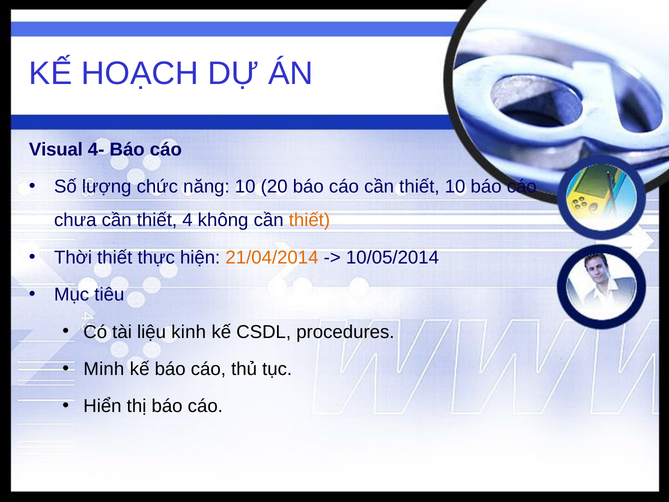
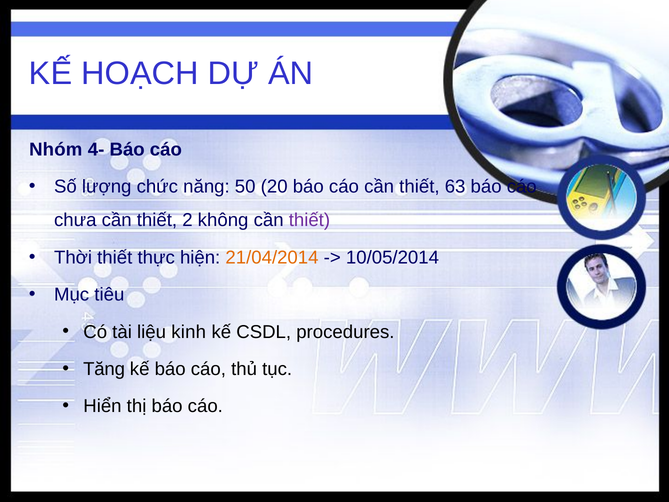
Visual: Visual -> Nhóm (56, 150)
năng 10: 10 -> 50 (245, 187)
thiết 10: 10 -> 63 (455, 187)
4: 4 -> 2 (187, 220)
thiết colour: orange -> purple (309, 220)
Minh: Minh -> Tăng (104, 369)
